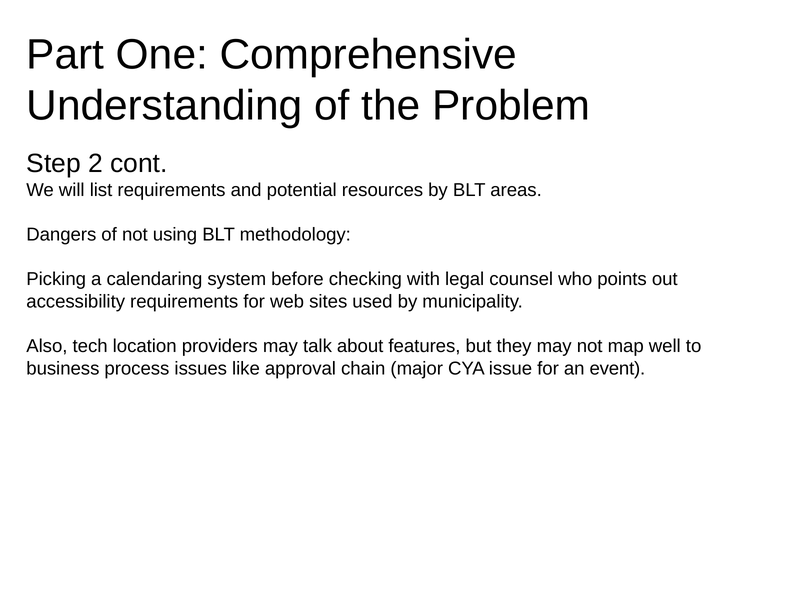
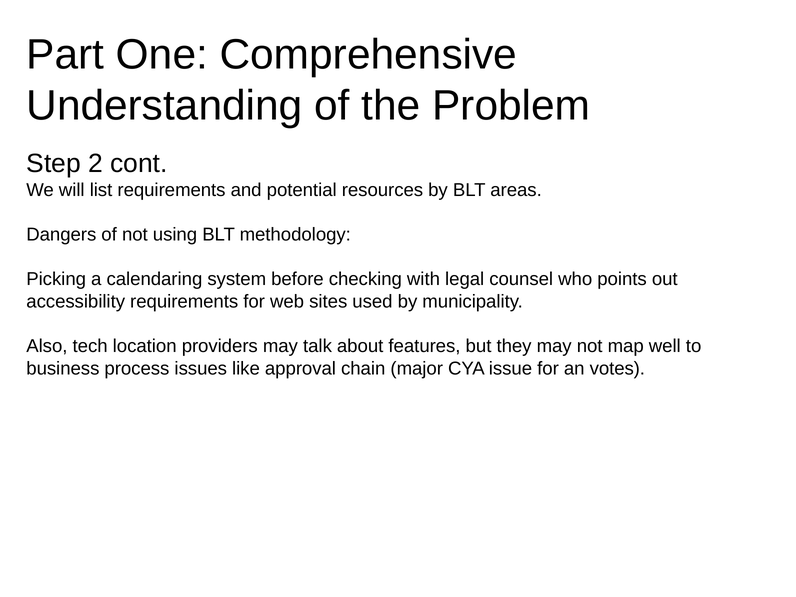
event: event -> votes (617, 368)
